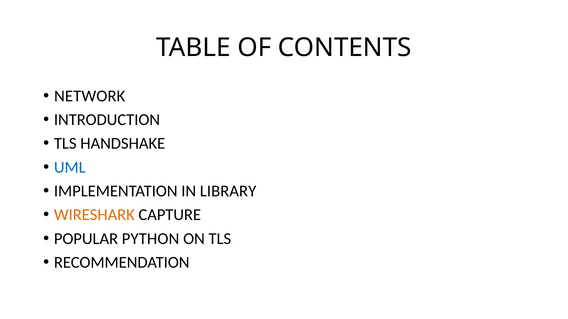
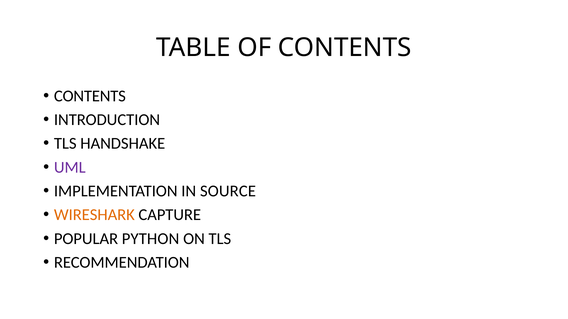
NETWORK: NETWORK -> CONTENTS (90, 96)
UML colour: blue -> purple (70, 167)
LIBRARY: LIBRARY -> SOURCE (228, 191)
